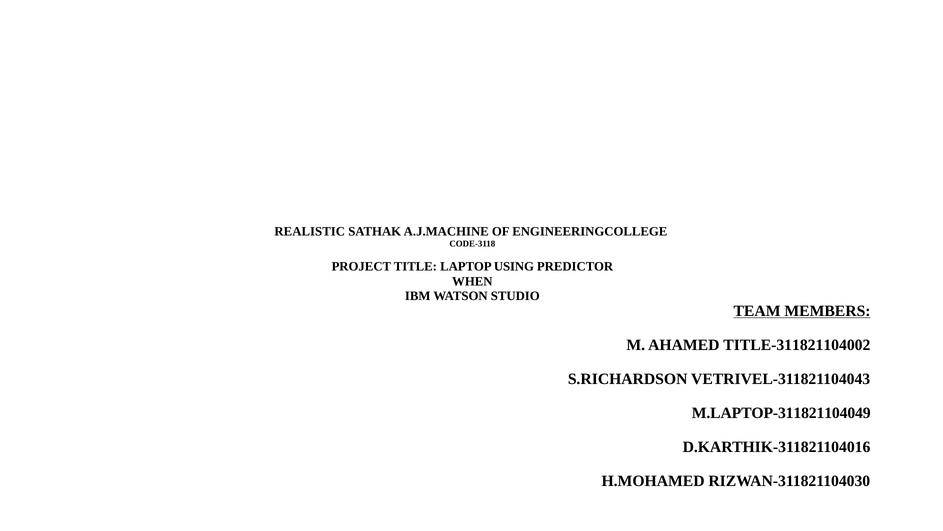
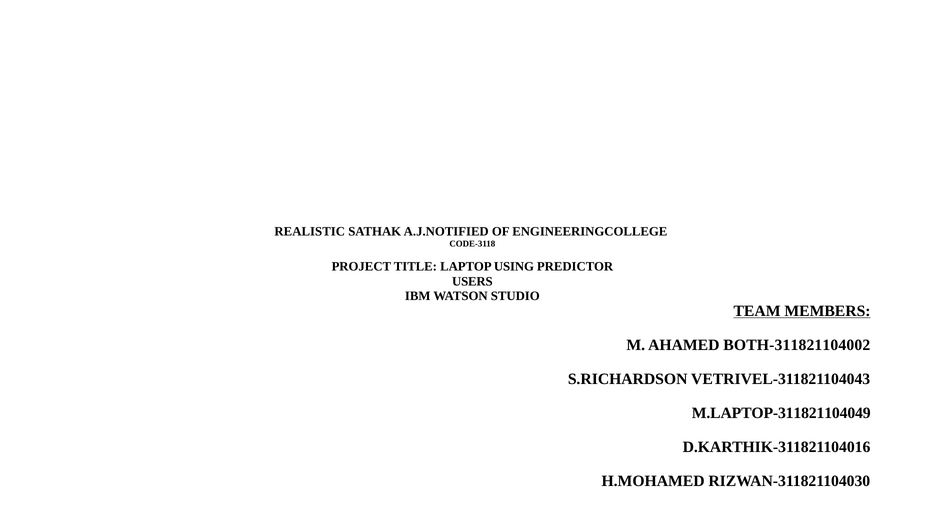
A.J.MACHINE: A.J.MACHINE -> A.J.NOTIFIED (446, 231)
WHEN: WHEN -> USERS (472, 281)
TITLE-311821104002: TITLE-311821104002 -> BOTH-311821104002 (797, 344)
